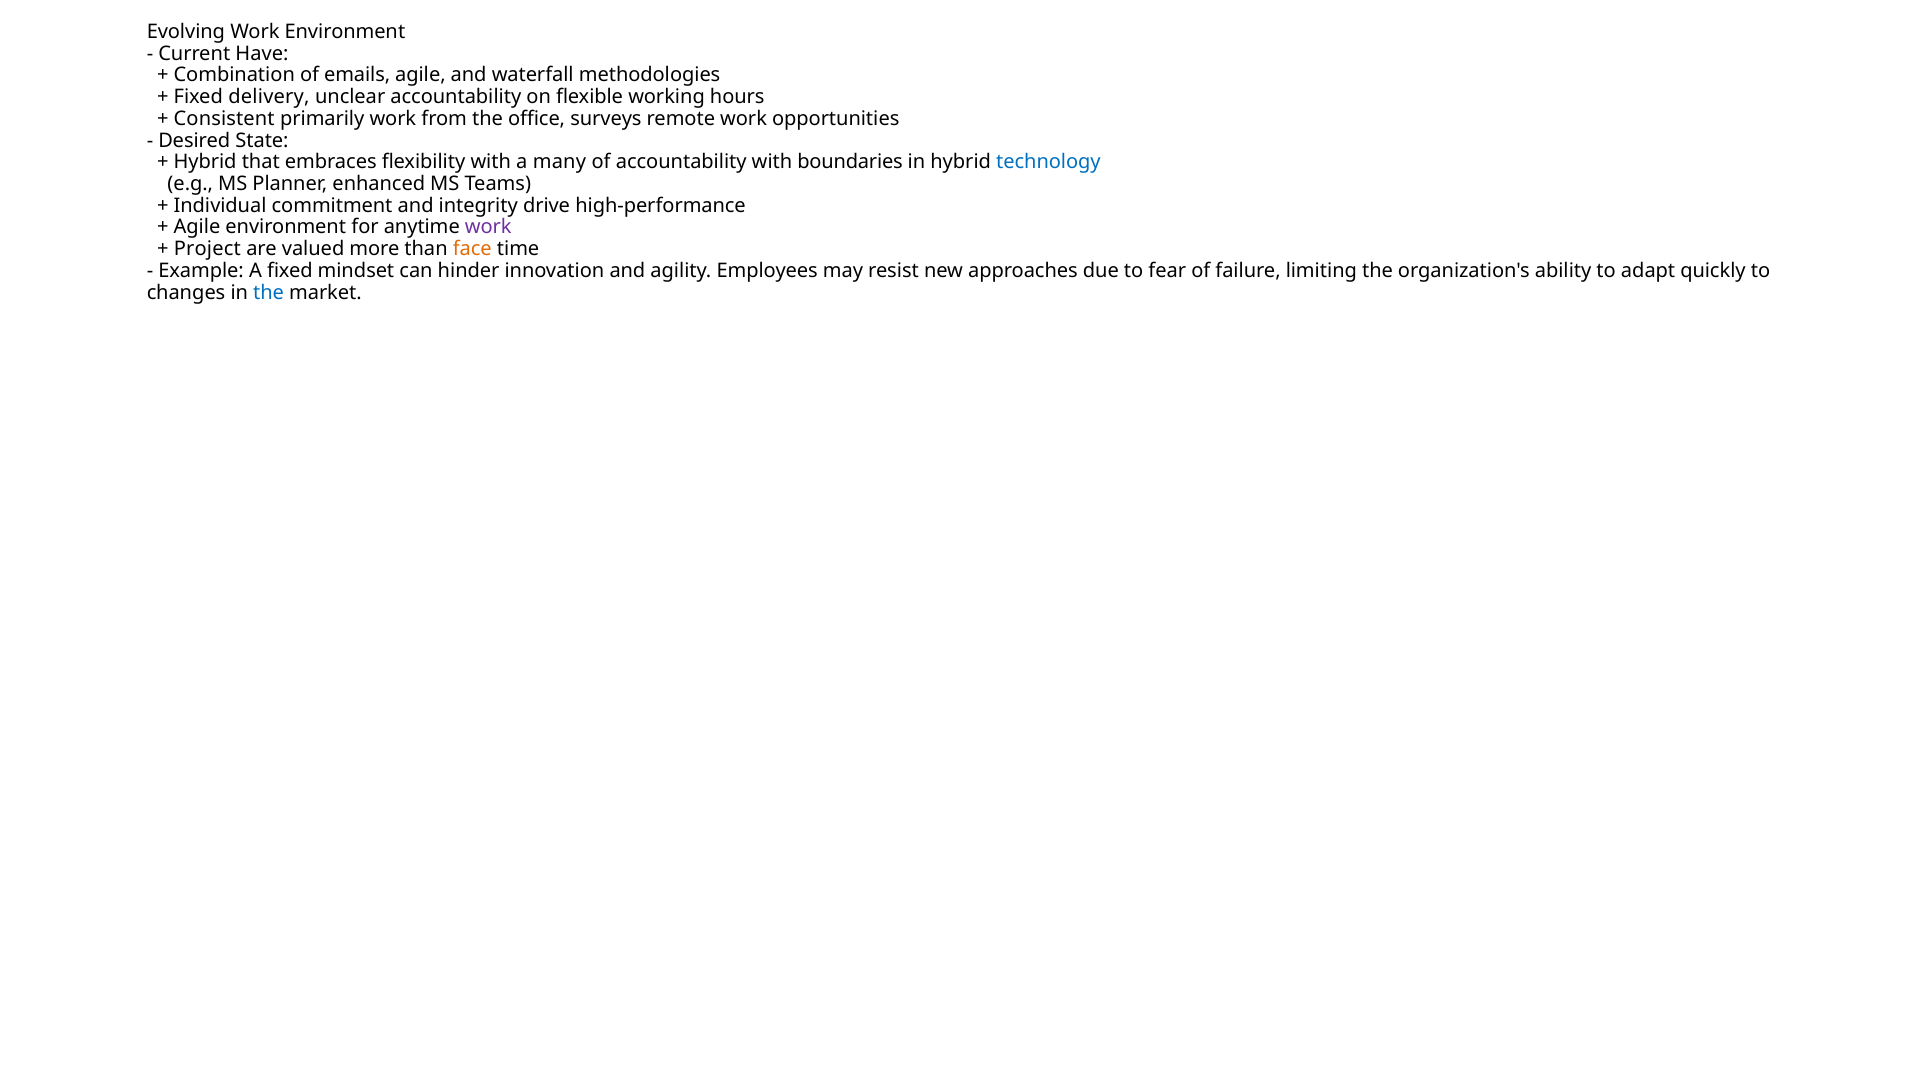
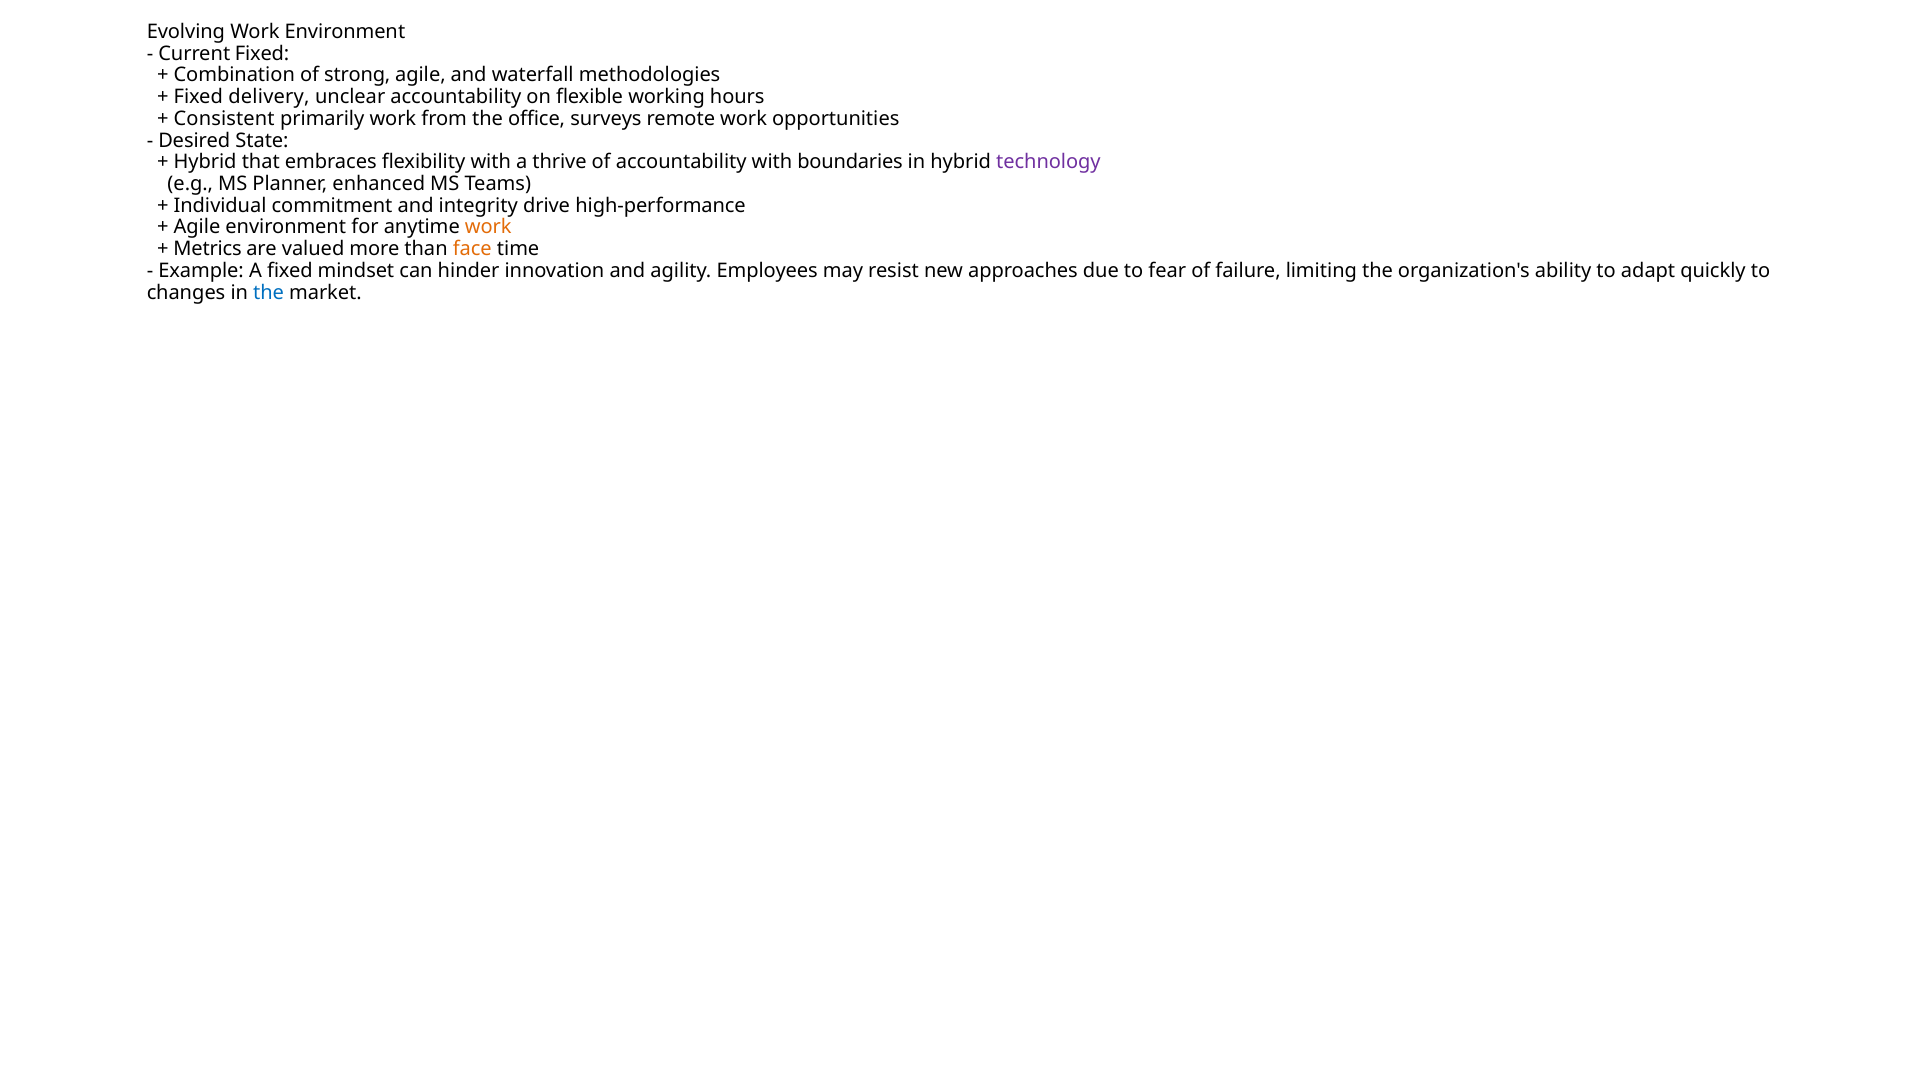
Current Have: Have -> Fixed (262, 54)
emails: emails -> strong (357, 75)
many: many -> thrive (560, 162)
technology colour: blue -> purple (1048, 162)
work colour: purple -> orange (488, 227)
Project: Project -> Metrics (208, 249)
